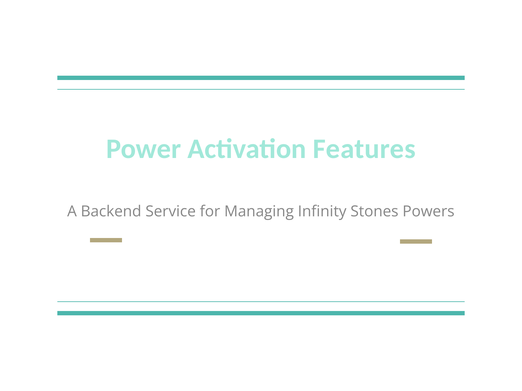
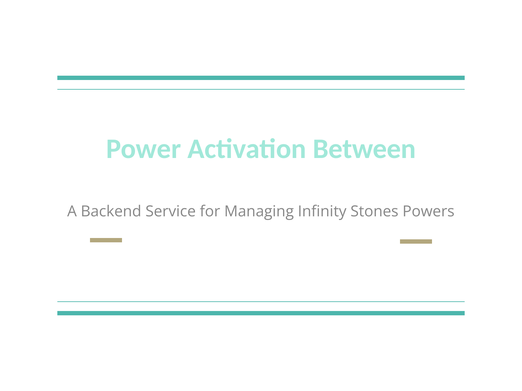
Features: Features -> Between (364, 149)
